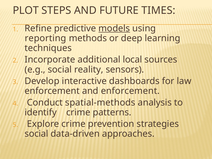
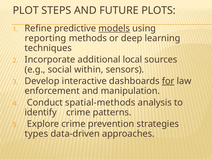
TIMES: TIMES -> PLOTS (159, 10)
reality: reality -> within (89, 70)
for underline: none -> present (168, 81)
and enforcement: enforcement -> manipulation (130, 91)
social: social -> types (36, 134)
